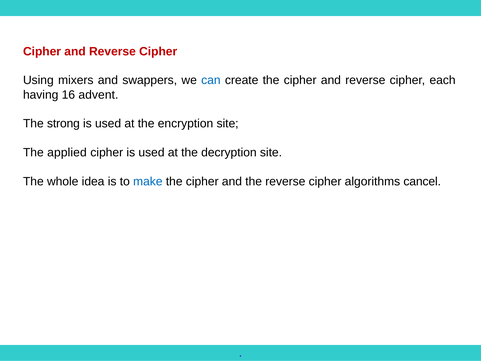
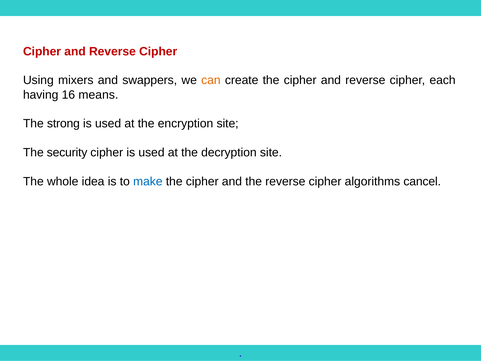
can colour: blue -> orange (211, 80)
advent: advent -> means (98, 95)
applied: applied -> security (67, 152)
